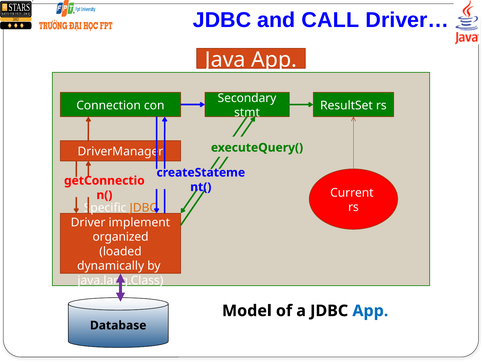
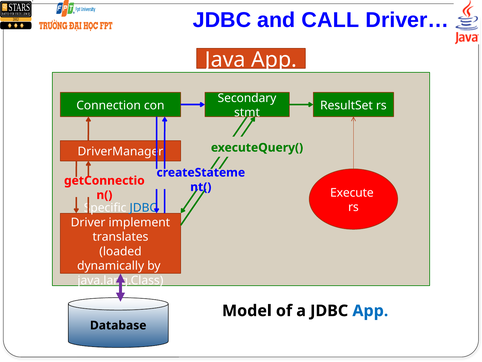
Current: Current -> Execute (352, 192)
JDBC colour: orange -> blue (143, 208)
organized: organized -> translates (120, 237)
